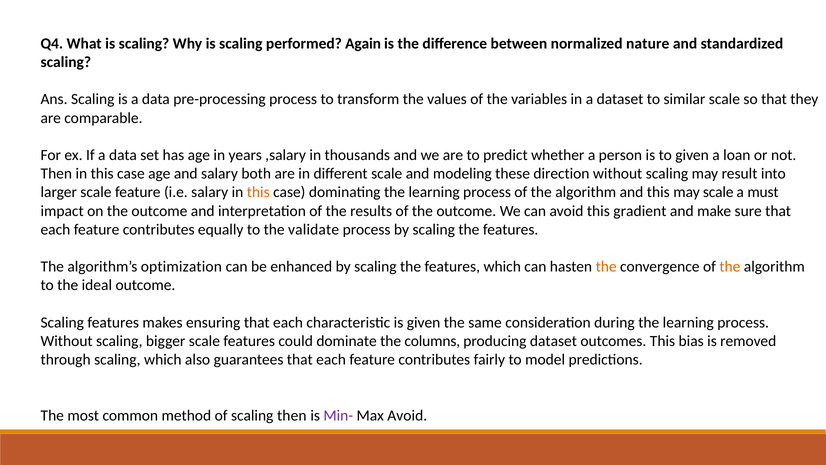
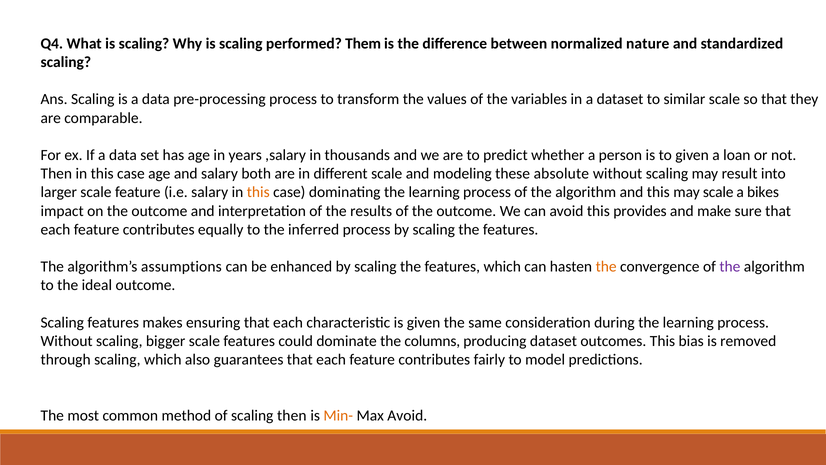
Again: Again -> Them (363, 43)
direction: direction -> absolute (561, 174)
must: must -> bikes (763, 192)
gradient: gradient -> provides (640, 211)
validate: validate -> inferred (314, 229)
optimization: optimization -> assumptions (181, 267)
the colour: orange -> purple (730, 267)
Min- colour: purple -> orange (338, 415)
